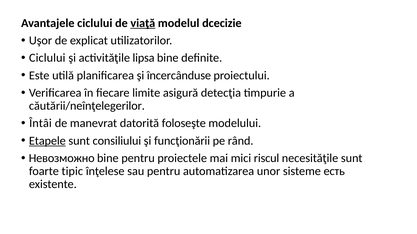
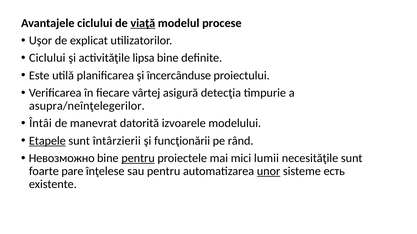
dcecizie: dcecizie -> procese (222, 23)
limite: limite -> vârtej (146, 93)
căutării/neînţelegerilor: căutării/neînţelegerilor -> asupra/neînţelegerilor (87, 106)
foloseşte: foloseşte -> izvoarele (184, 124)
consiliului: consiliului -> întârzierii (117, 141)
pentru underline: none -> present (138, 159)
riscul: riscul -> lumii (266, 159)
tipic: tipic -> pare (72, 172)
unor underline: none -> present (269, 172)
